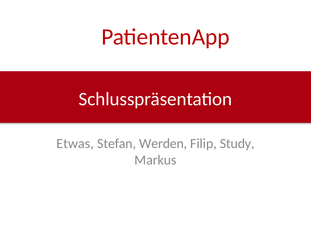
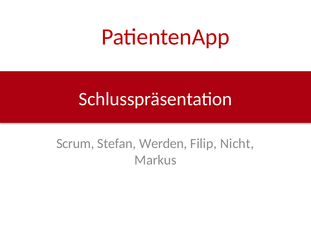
Etwas: Etwas -> Scrum (75, 143)
Study: Study -> Nicht (237, 143)
